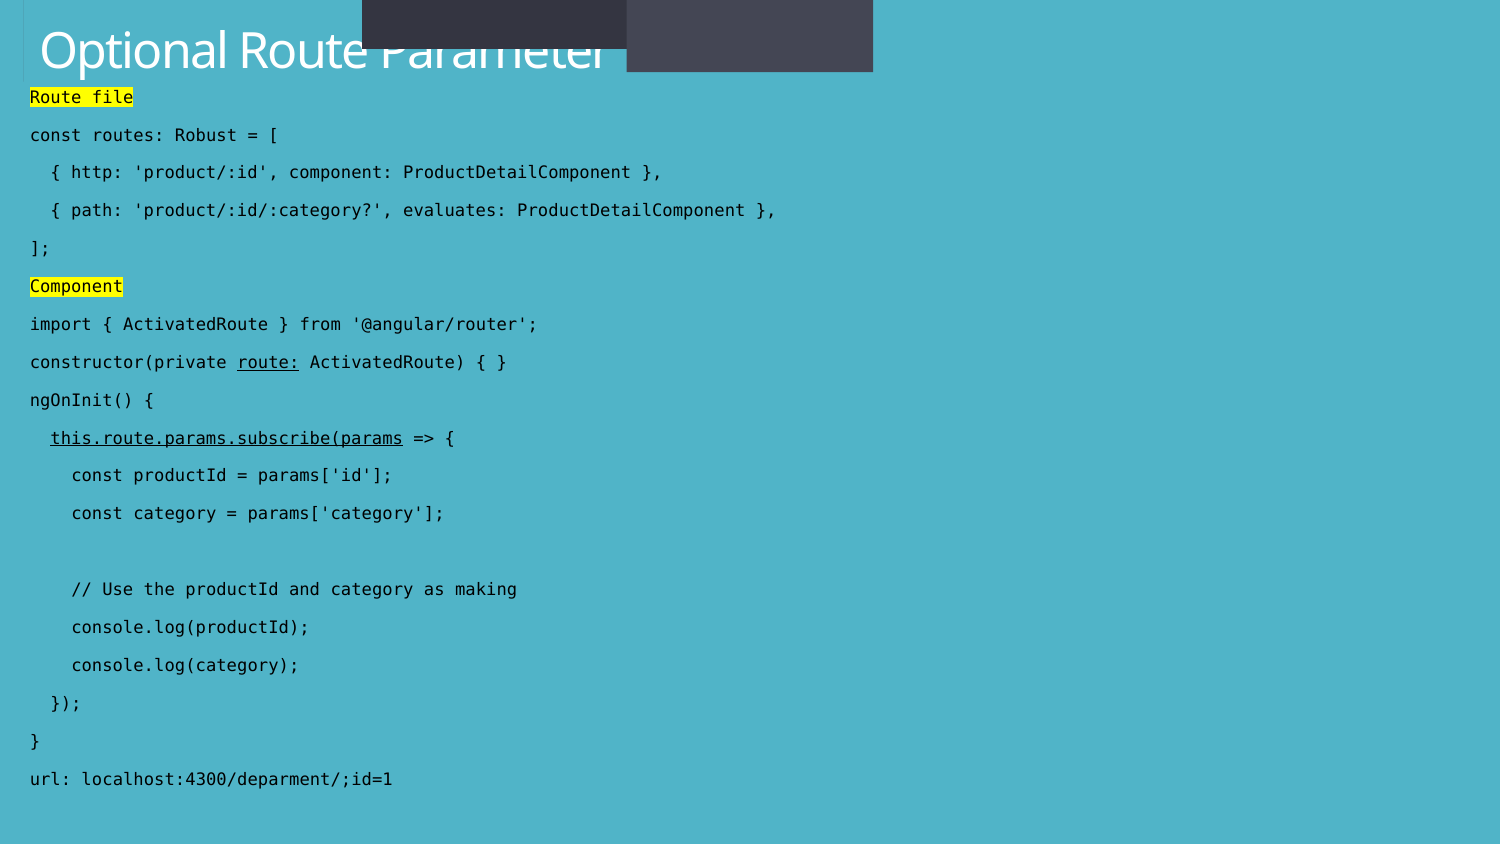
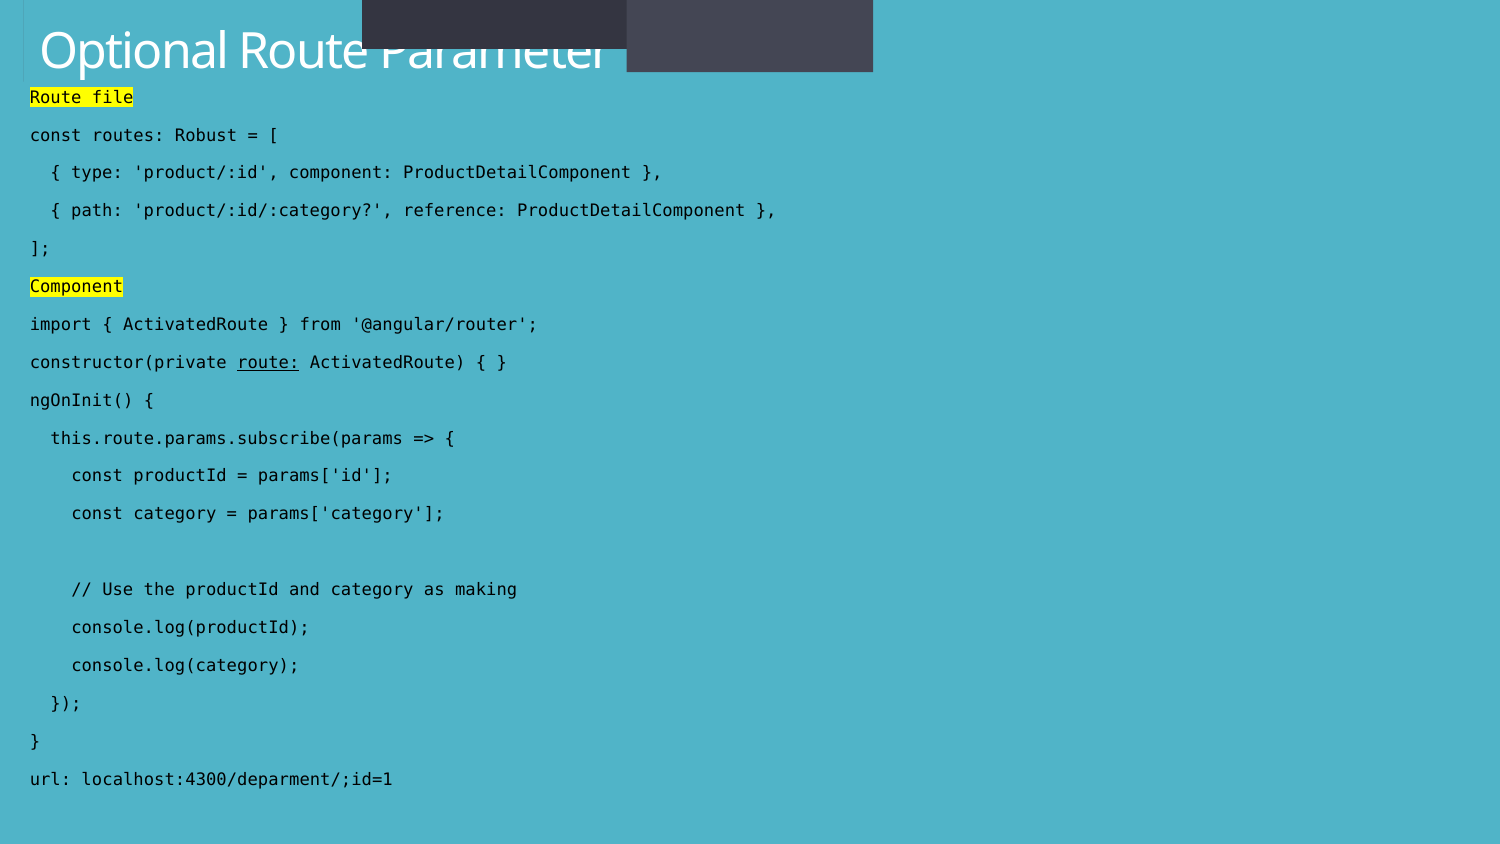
http: http -> type (97, 173)
evaluates: evaluates -> reference (455, 211)
this.route.params.subscribe(params underline: present -> none (227, 438)
